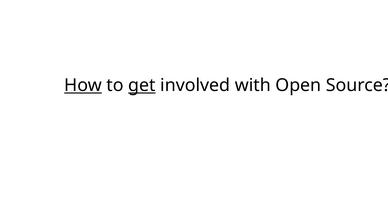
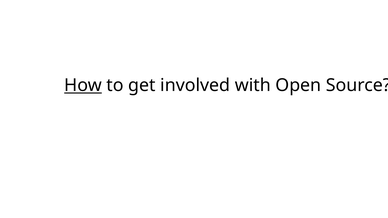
get underline: present -> none (142, 85)
